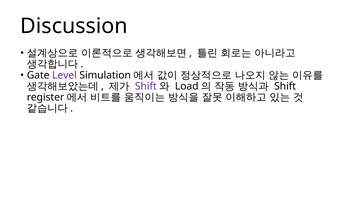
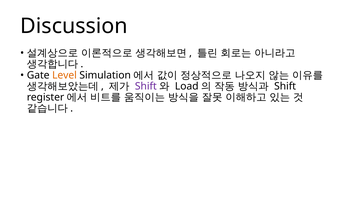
Level colour: purple -> orange (64, 75)
